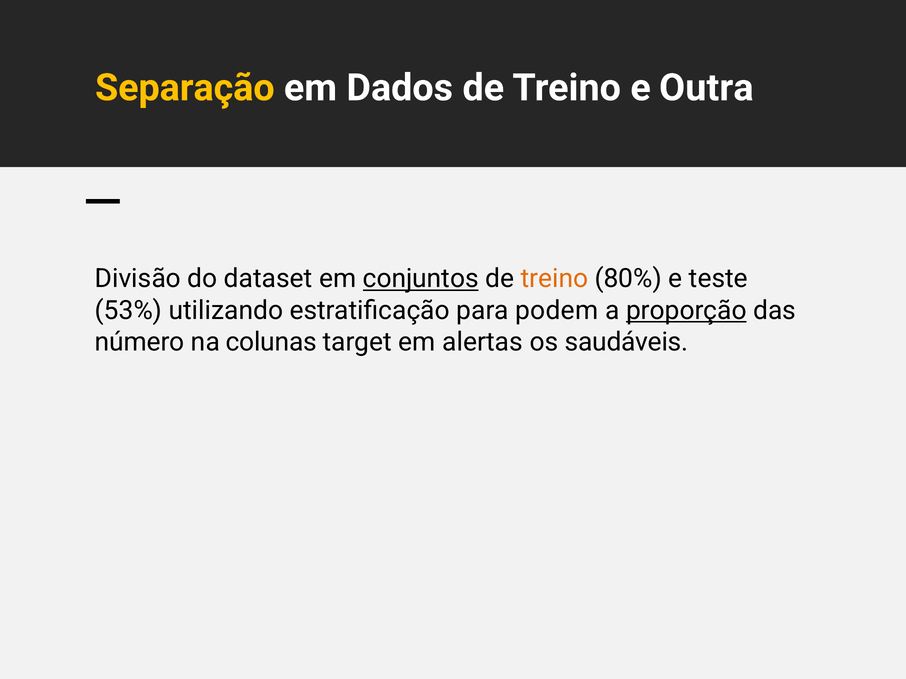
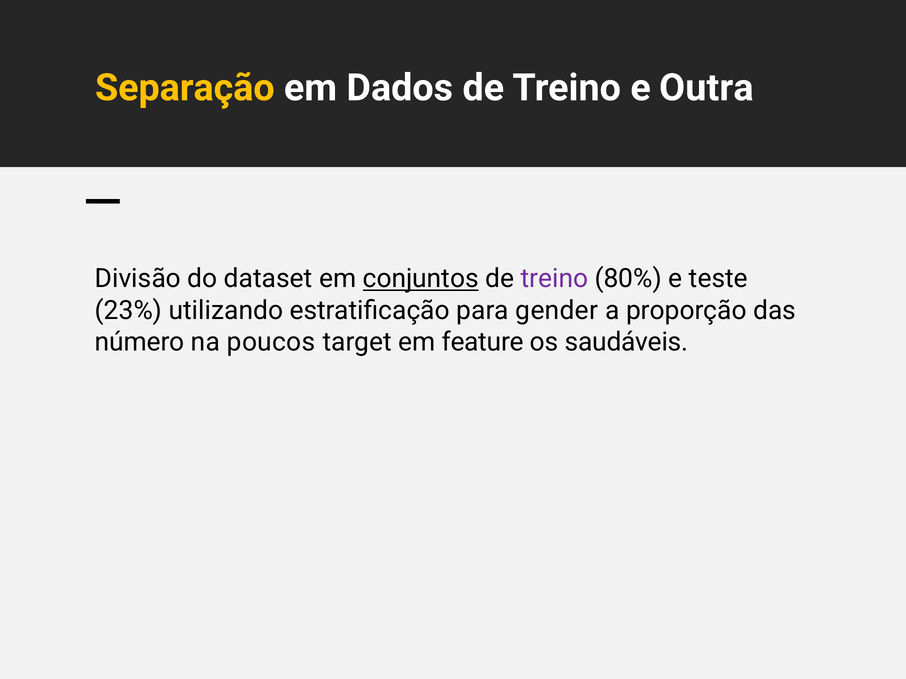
treino colour: orange -> purple (554, 279)
53%: 53% -> 23% (129, 311)
podem: podem -> gender (557, 311)
proporção underline: present -> none (686, 311)
colunas: colunas -> poucos (271, 342)
alertas: alertas -> feature (483, 342)
